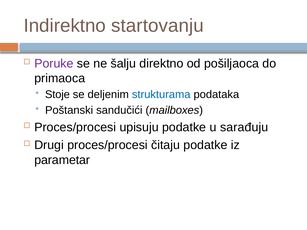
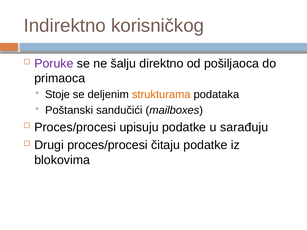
startovanju: startovanju -> korisničkog (158, 26)
strukturama colour: blue -> orange (161, 95)
parametar: parametar -> blokovima (62, 160)
